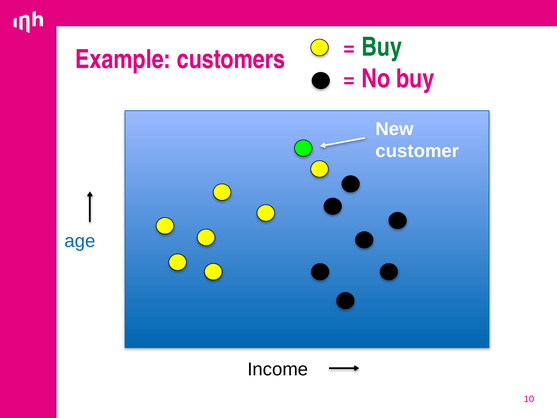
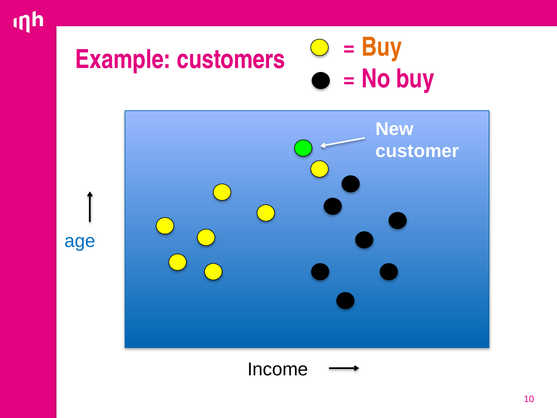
Buy colour: green -> orange (382, 47)
